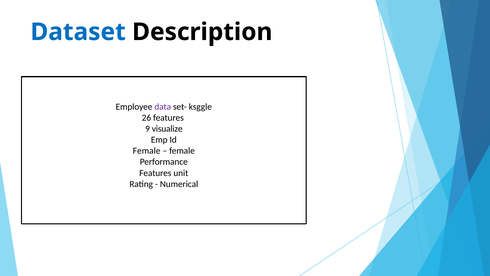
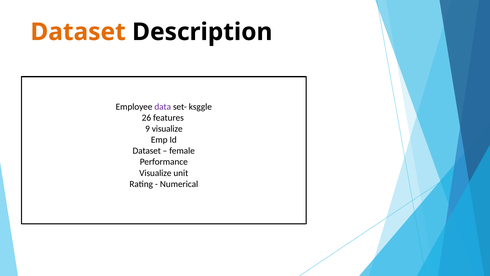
Dataset colour: blue -> orange (78, 32)
Female: Female -> Dataset (147, 151)
Features: Features -> Visualize (155, 173)
